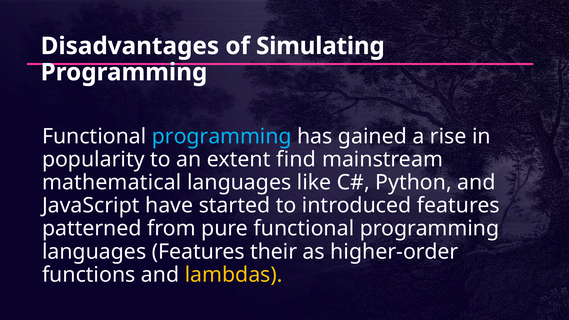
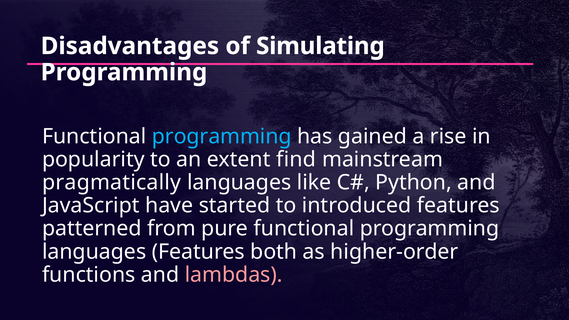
mathematical: mathematical -> pragmatically (112, 183)
their: their -> both (274, 252)
lambdas colour: yellow -> pink (234, 275)
